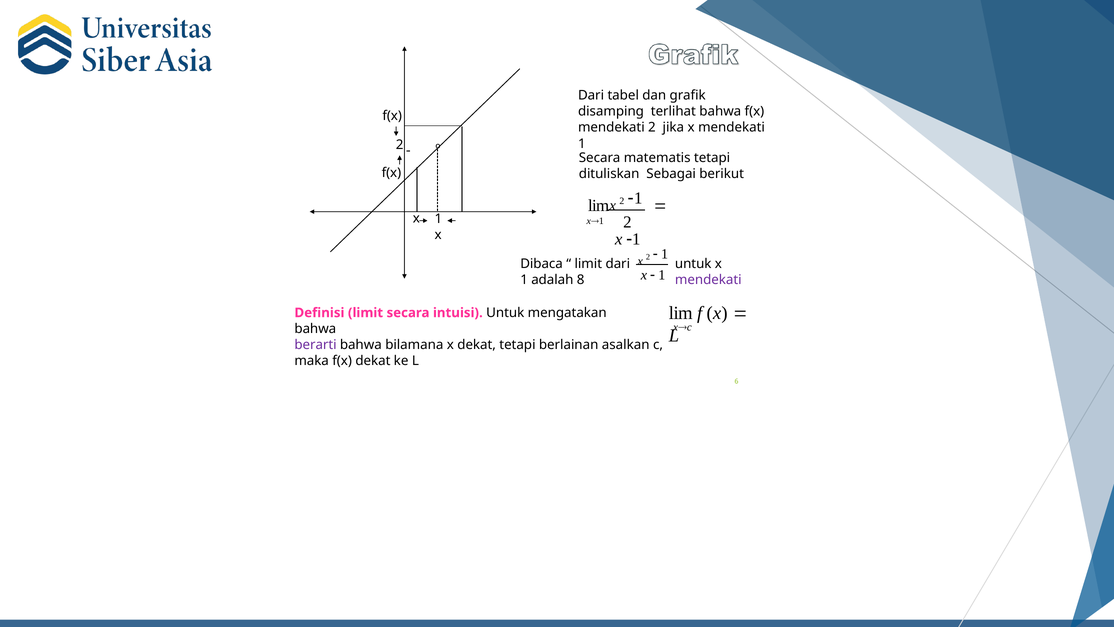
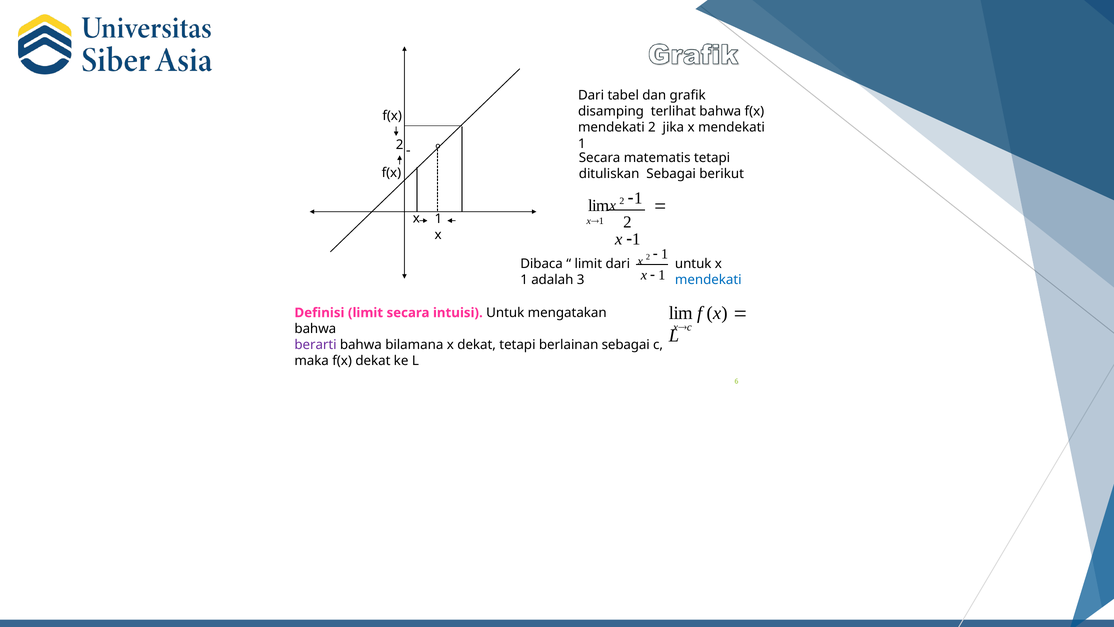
8: 8 -> 3 (581, 279)
mendekati colour: purple -> blue (708, 279)
berlainan asalkan: asalkan -> sebagai (626, 345)
